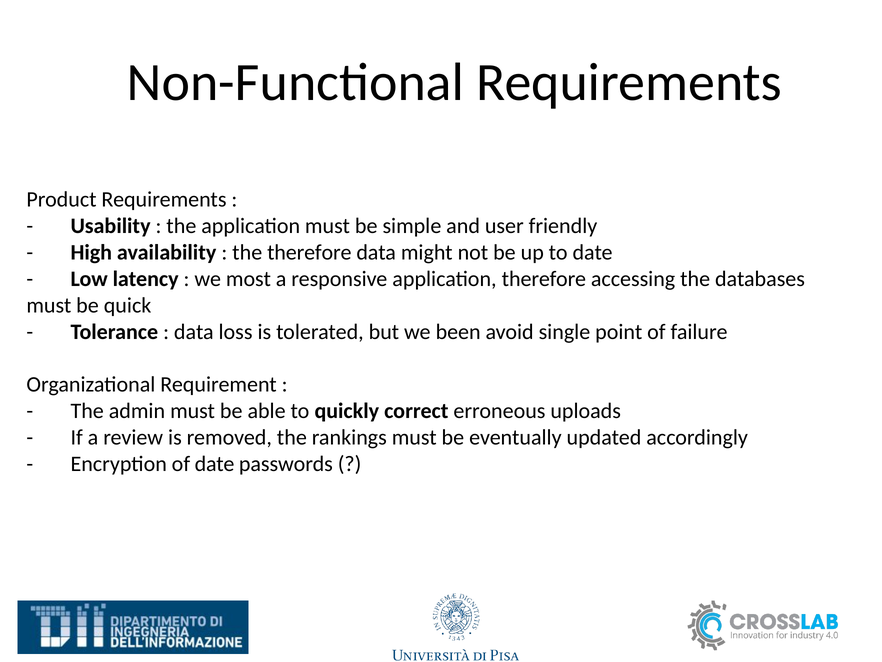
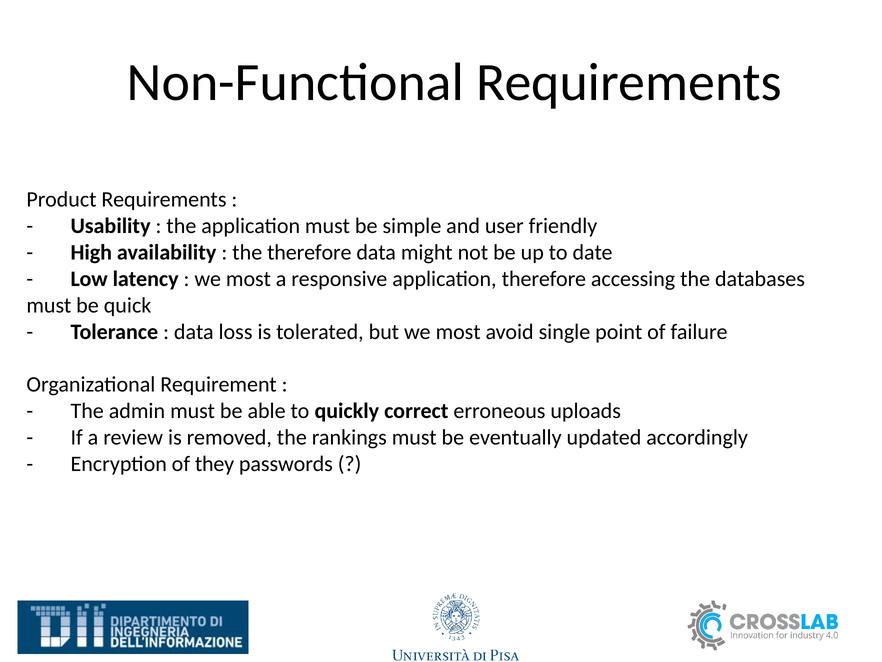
but we been: been -> most (458, 331)
of date: date -> they (215, 464)
